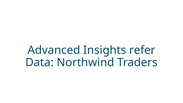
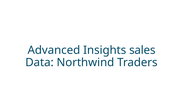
refer: refer -> sales (142, 50)
